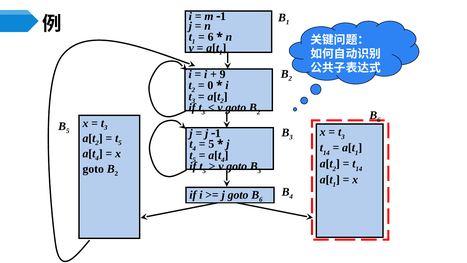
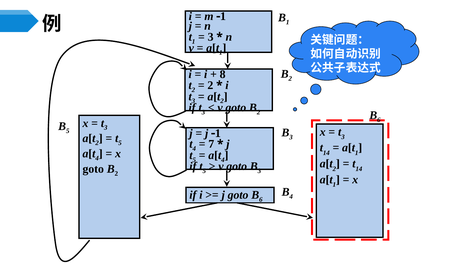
6: 6 -> 3 (211, 37)
9: 9 -> 8 (223, 74)
0: 0 -> 2 (210, 85)
5: 5 -> 7 (211, 144)
